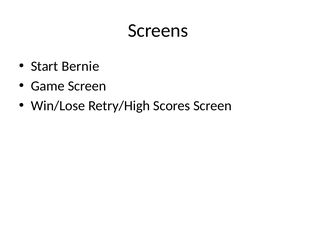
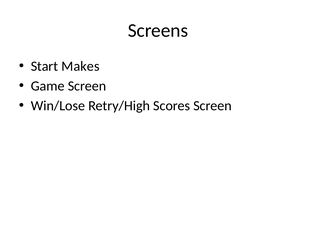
Bernie: Bernie -> Makes (80, 66)
